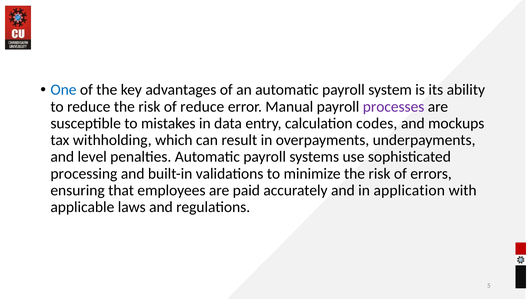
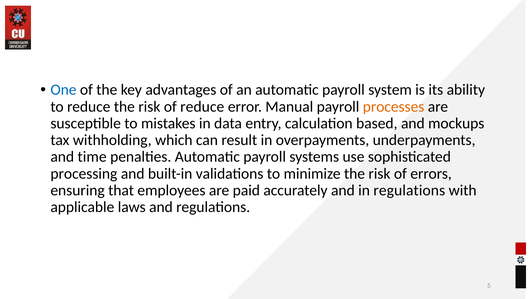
processes colour: purple -> orange (394, 107)
codes: codes -> based (377, 123)
level: level -> time (92, 157)
in application: application -> regulations (409, 190)
